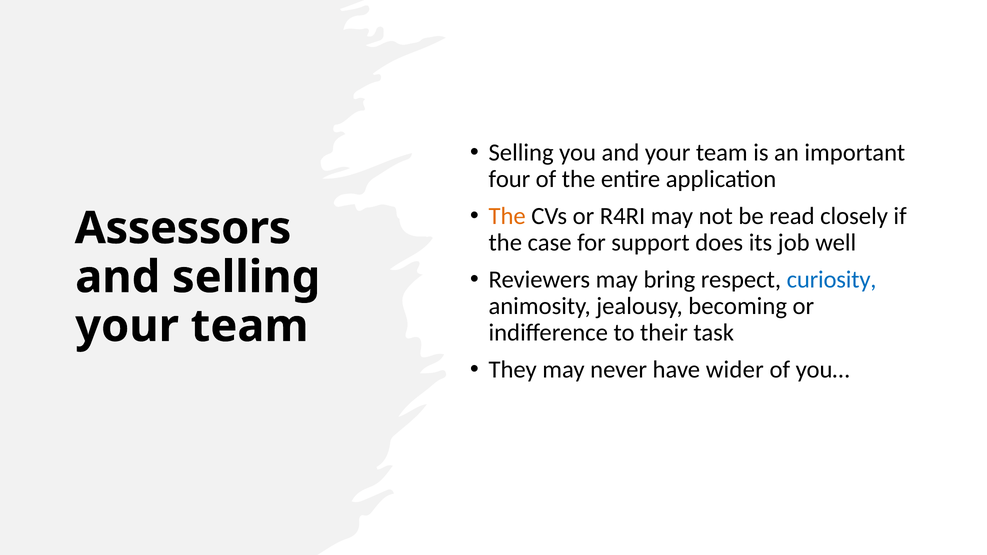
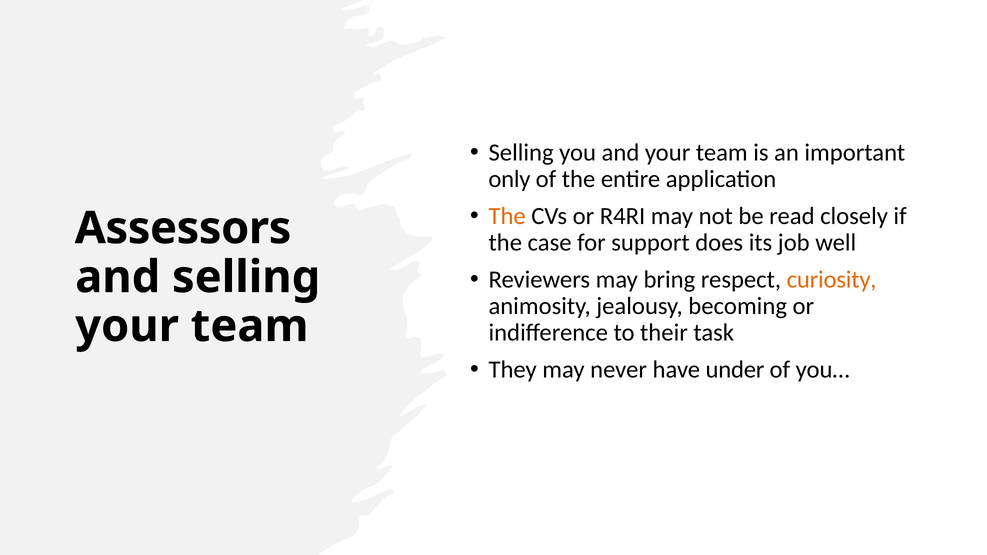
four: four -> only (509, 179)
curiosity colour: blue -> orange (832, 280)
wider: wider -> under (735, 370)
